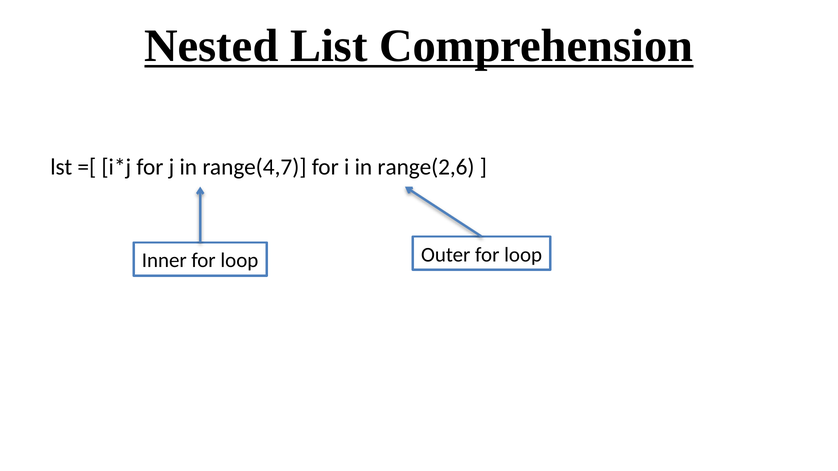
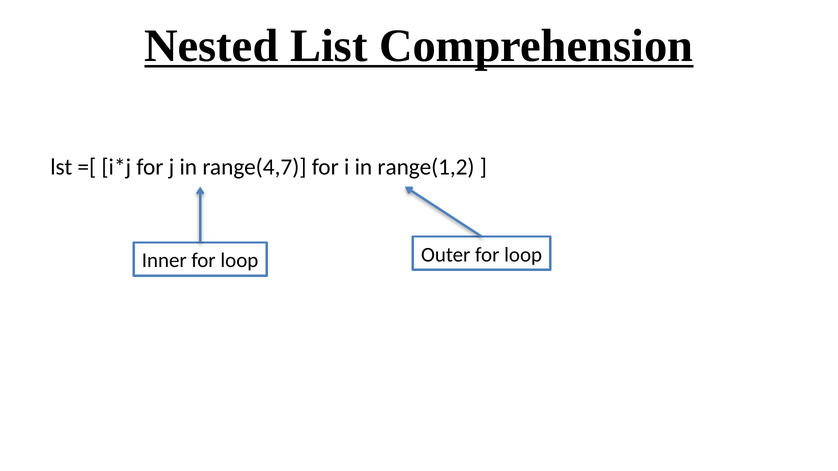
range(2,6: range(2,6 -> range(1,2 (426, 167)
